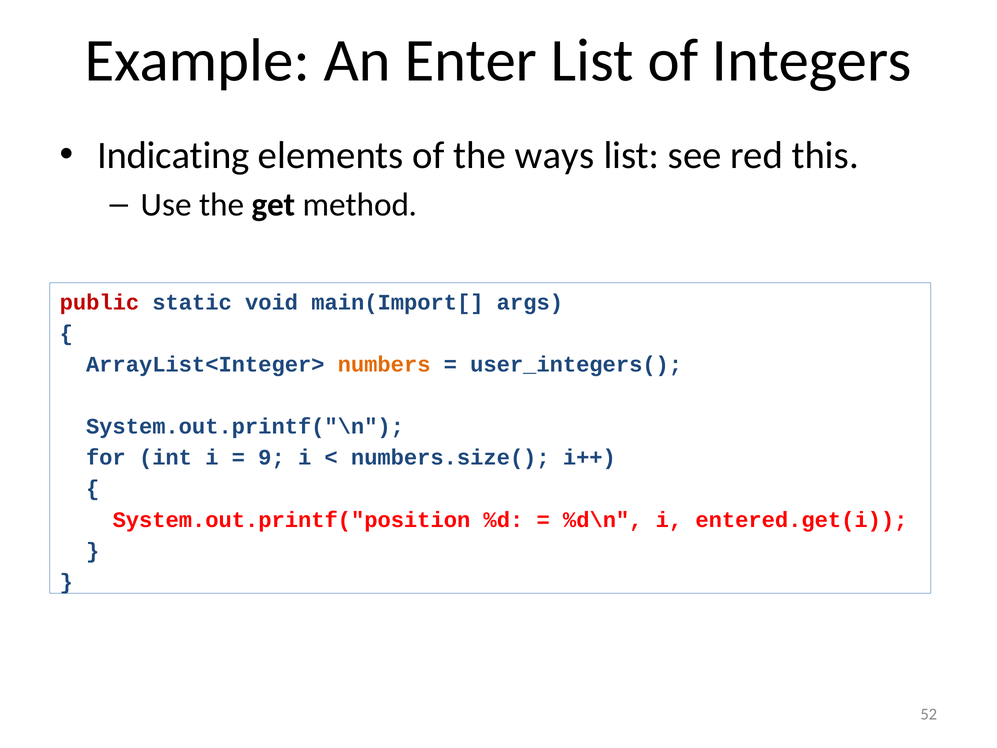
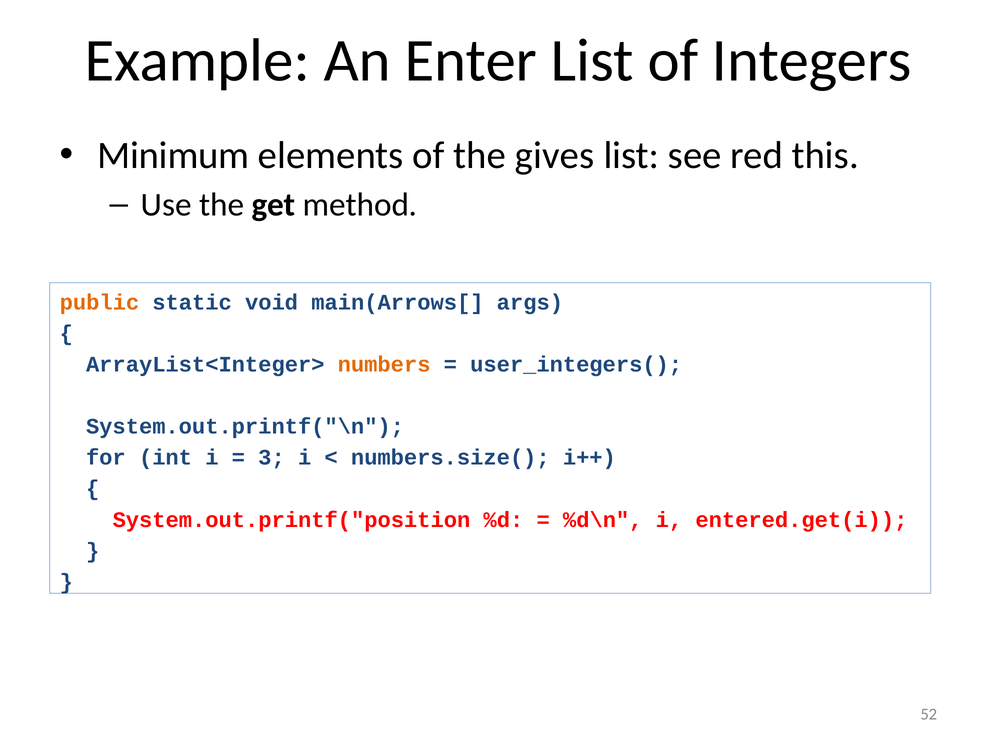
Indicating: Indicating -> Minimum (173, 156)
ways: ways -> gives (555, 156)
public colour: red -> orange (99, 302)
main(Import[: main(Import[ -> main(Arrows[ (397, 302)
9: 9 -> 3 (272, 458)
